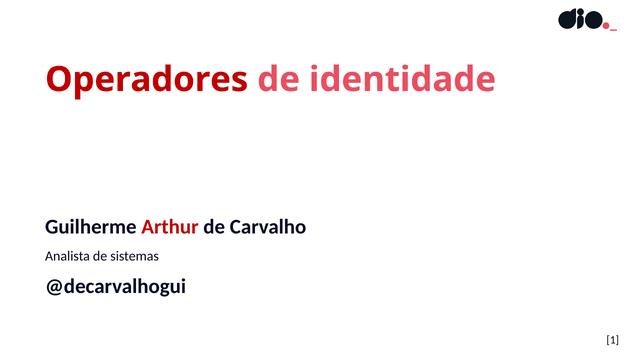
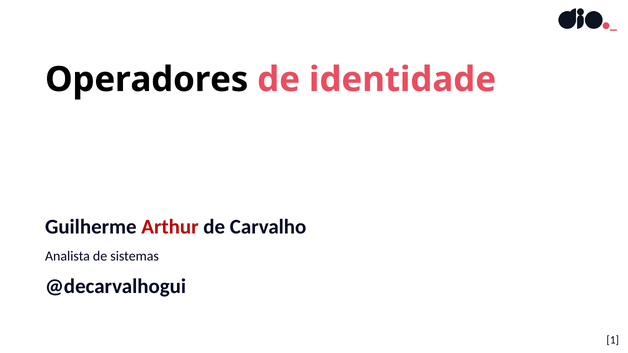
Operadores colour: red -> black (147, 80)
